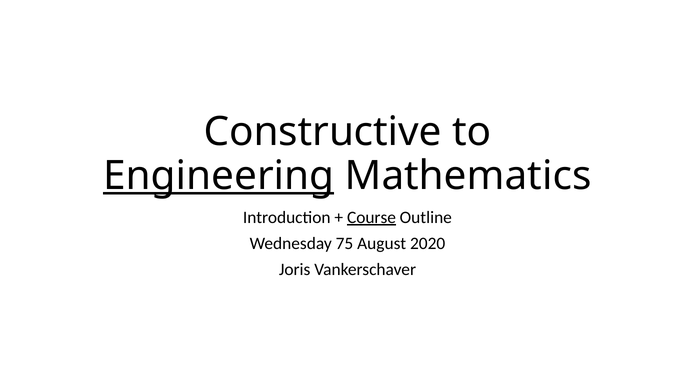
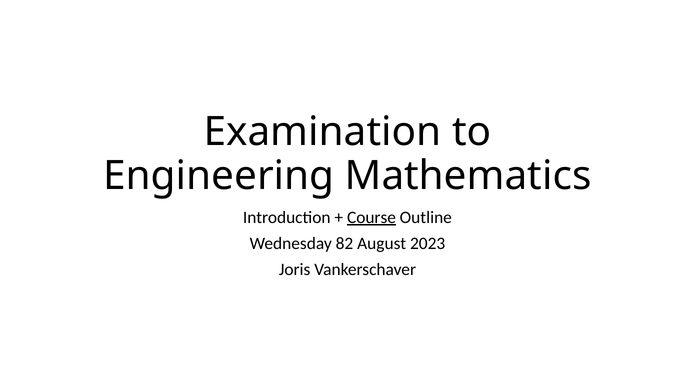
Constructive: Constructive -> Examination (323, 132)
Engineering underline: present -> none (219, 176)
75: 75 -> 82 (344, 243)
2020: 2020 -> 2023 (428, 243)
